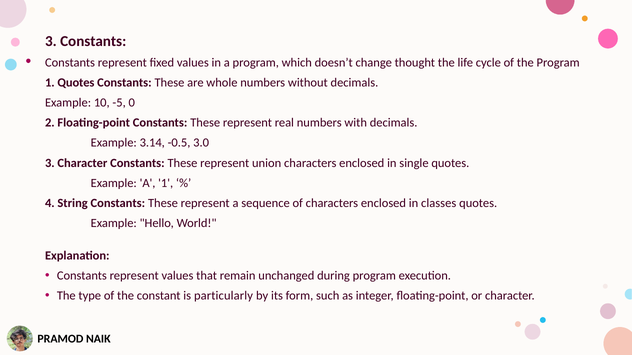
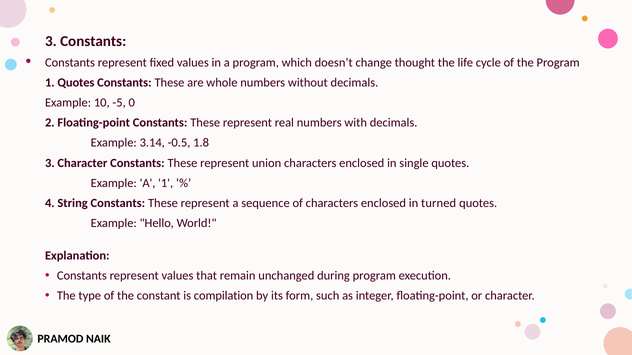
3.0: 3.0 -> 1.8 (201, 143)
classes: classes -> turned (439, 203)
particularly: particularly -> compilation (224, 296)
